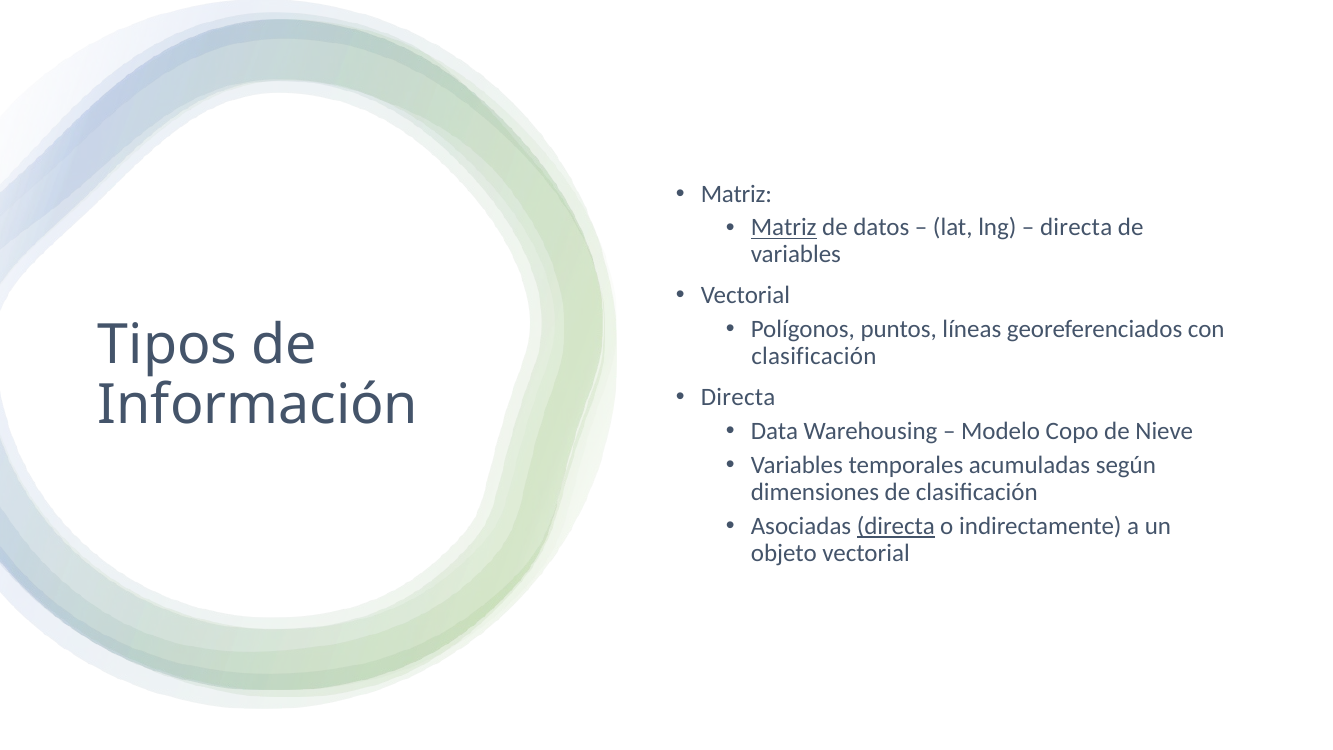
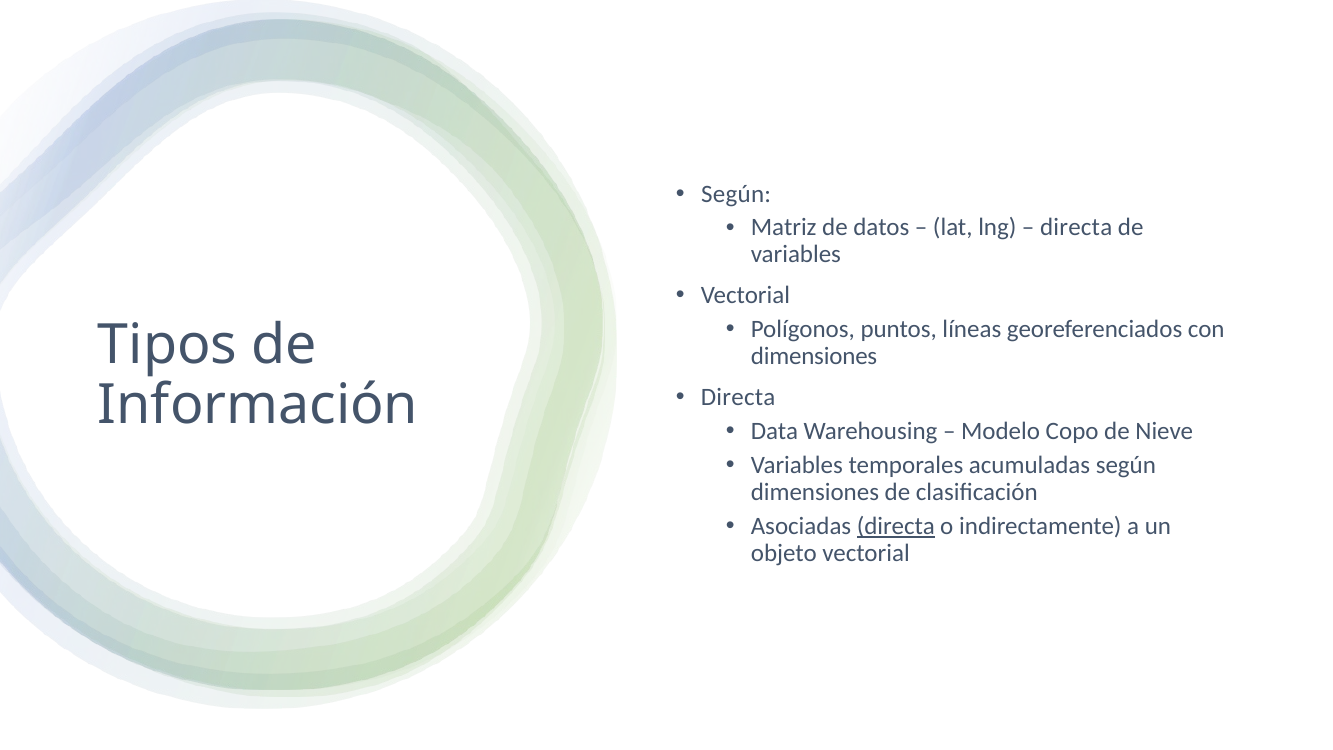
Matriz: Matriz -> Según (736, 194)
Matriz underline: present -> none (784, 228)
clasificación: clasificación -> dimensiones (814, 356)
